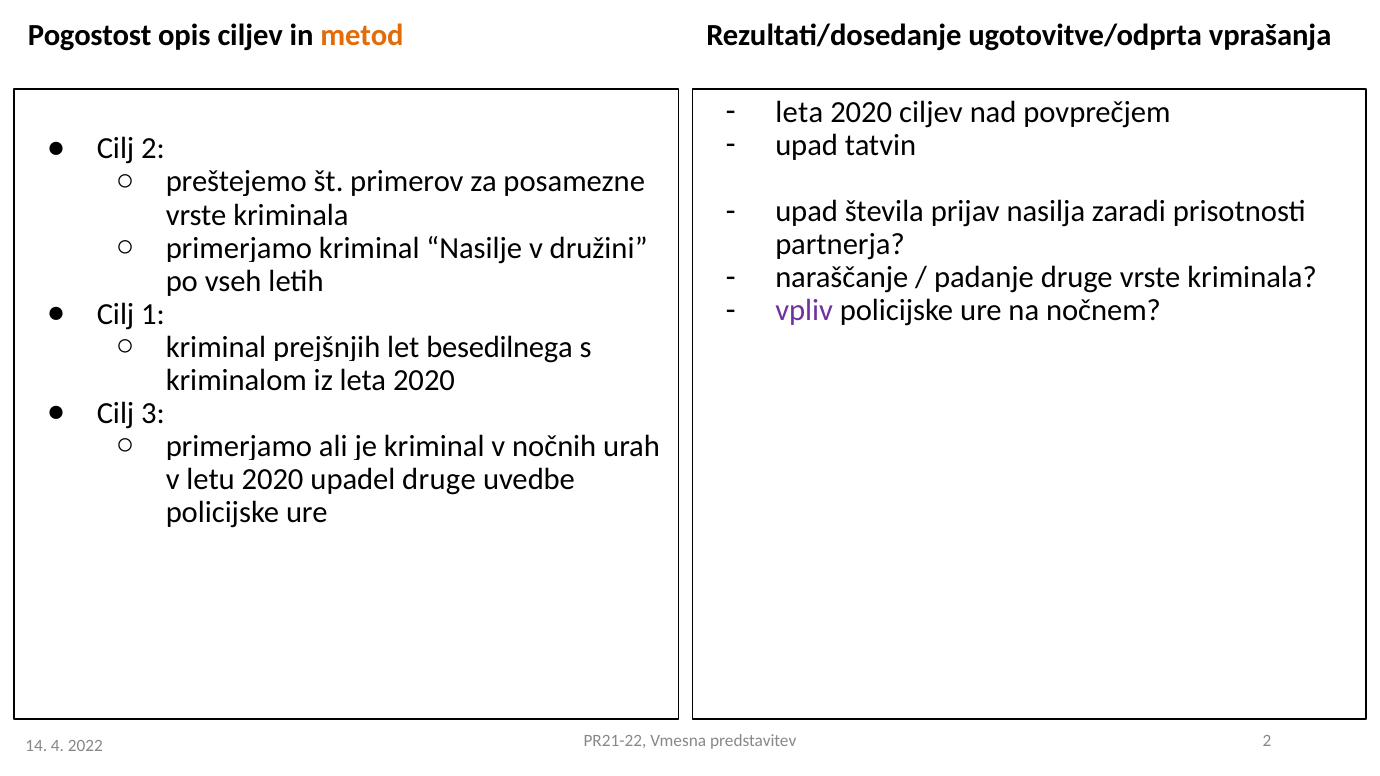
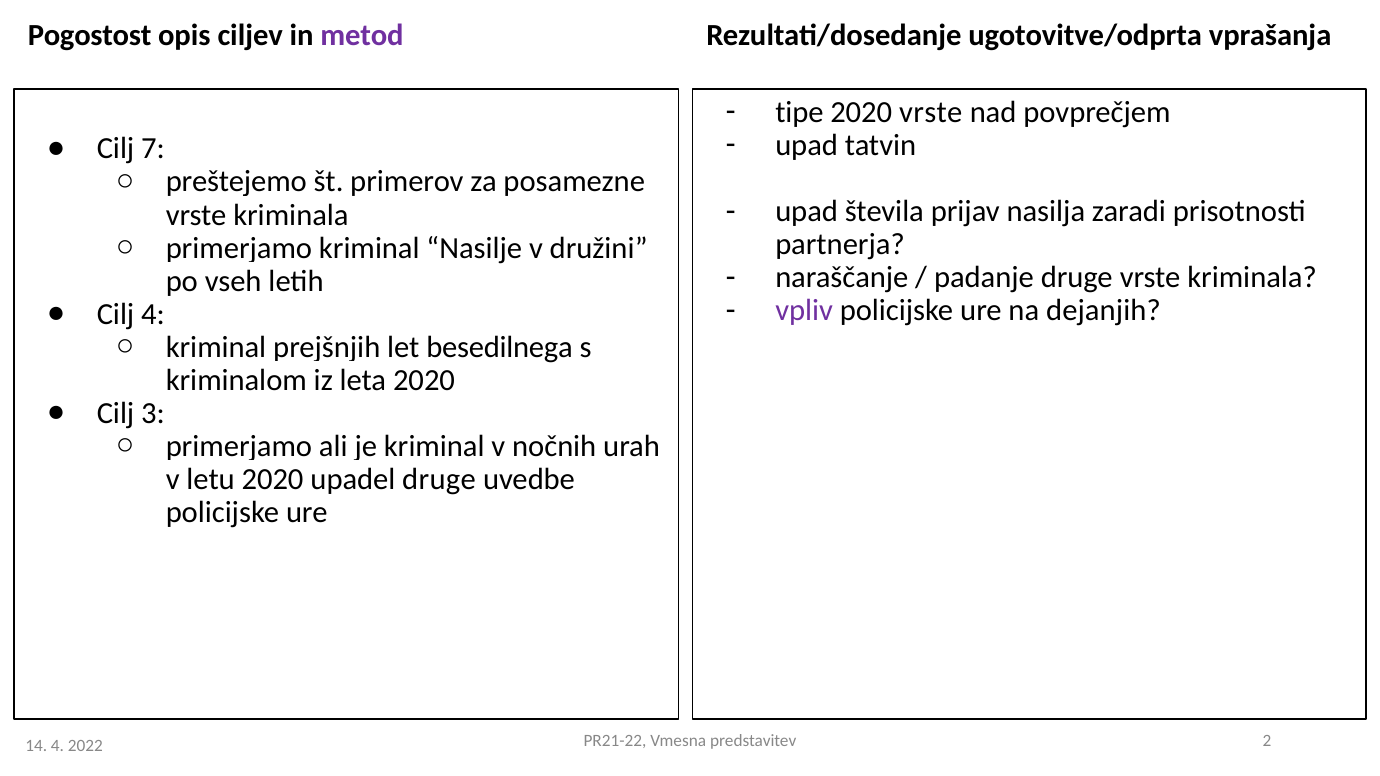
metod colour: orange -> purple (362, 36)
leta: leta -> tipe (799, 112)
2020 ciljev: ciljev -> vrste (931, 112)
Cilj 2: 2 -> 7 (153, 149)
nočnem: nočnem -> dejanjih (1103, 310)
Cilj 1: 1 -> 4 (153, 314)
